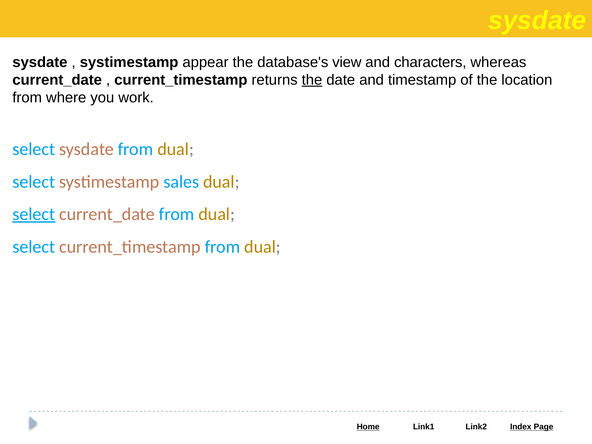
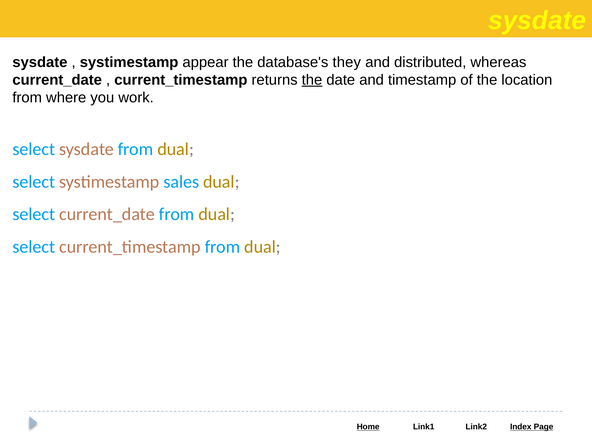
view: view -> they (347, 62)
characters: characters -> distributed (430, 62)
select underline: present -> none (34, 214)
